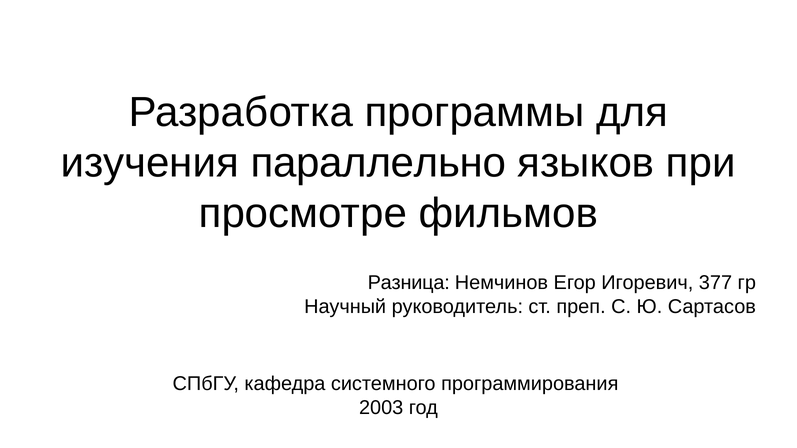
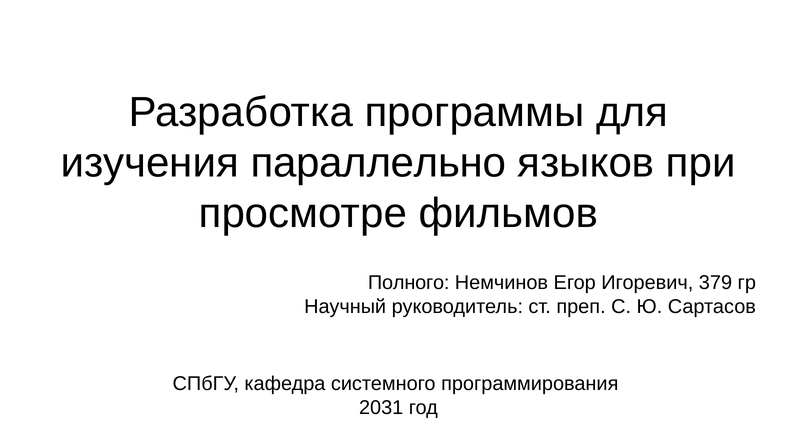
Разница: Разница -> Полного (409, 283)
377: 377 -> 379 (715, 283)
2003: 2003 -> 2031 (381, 408)
